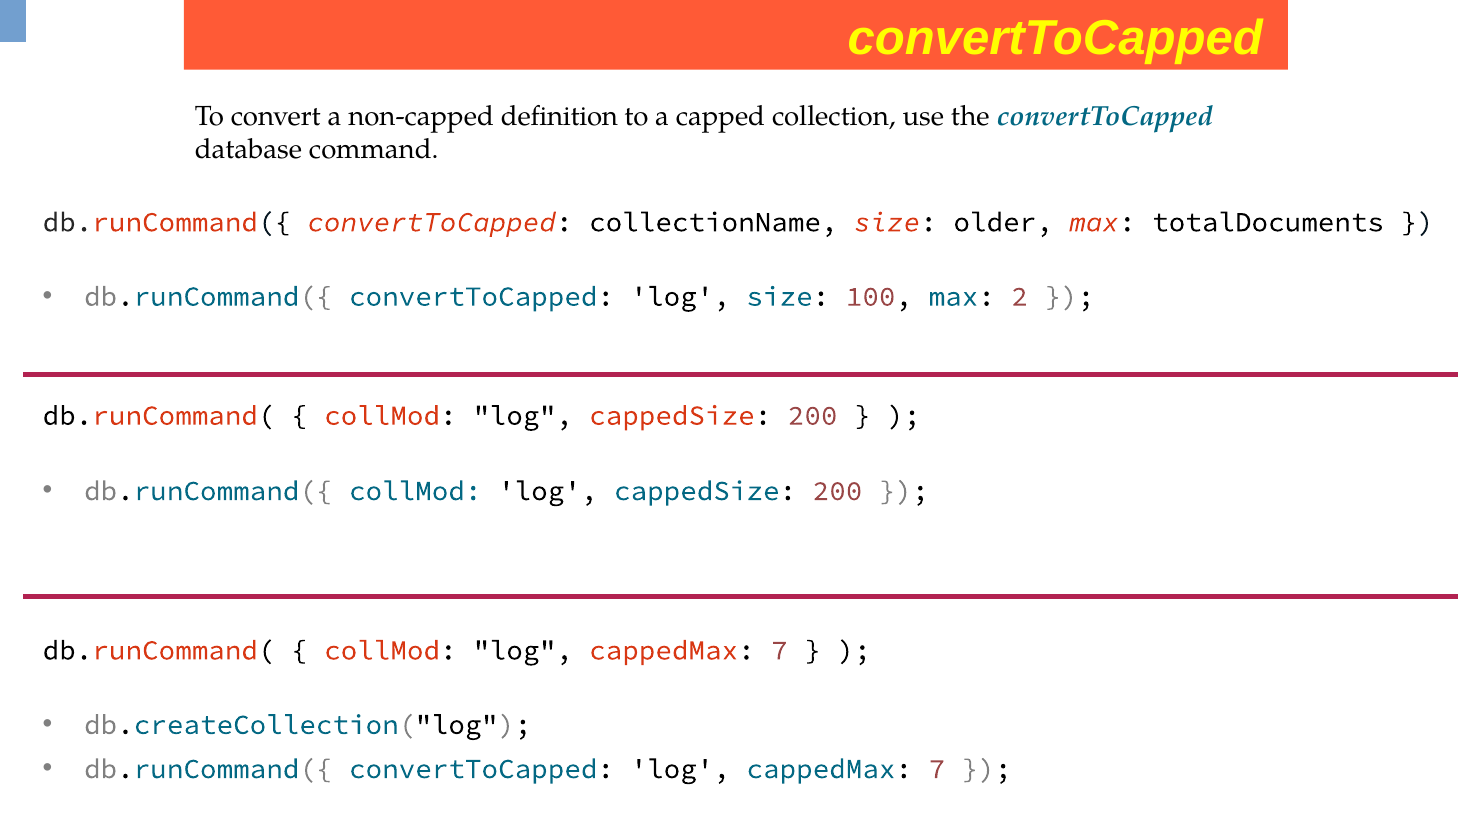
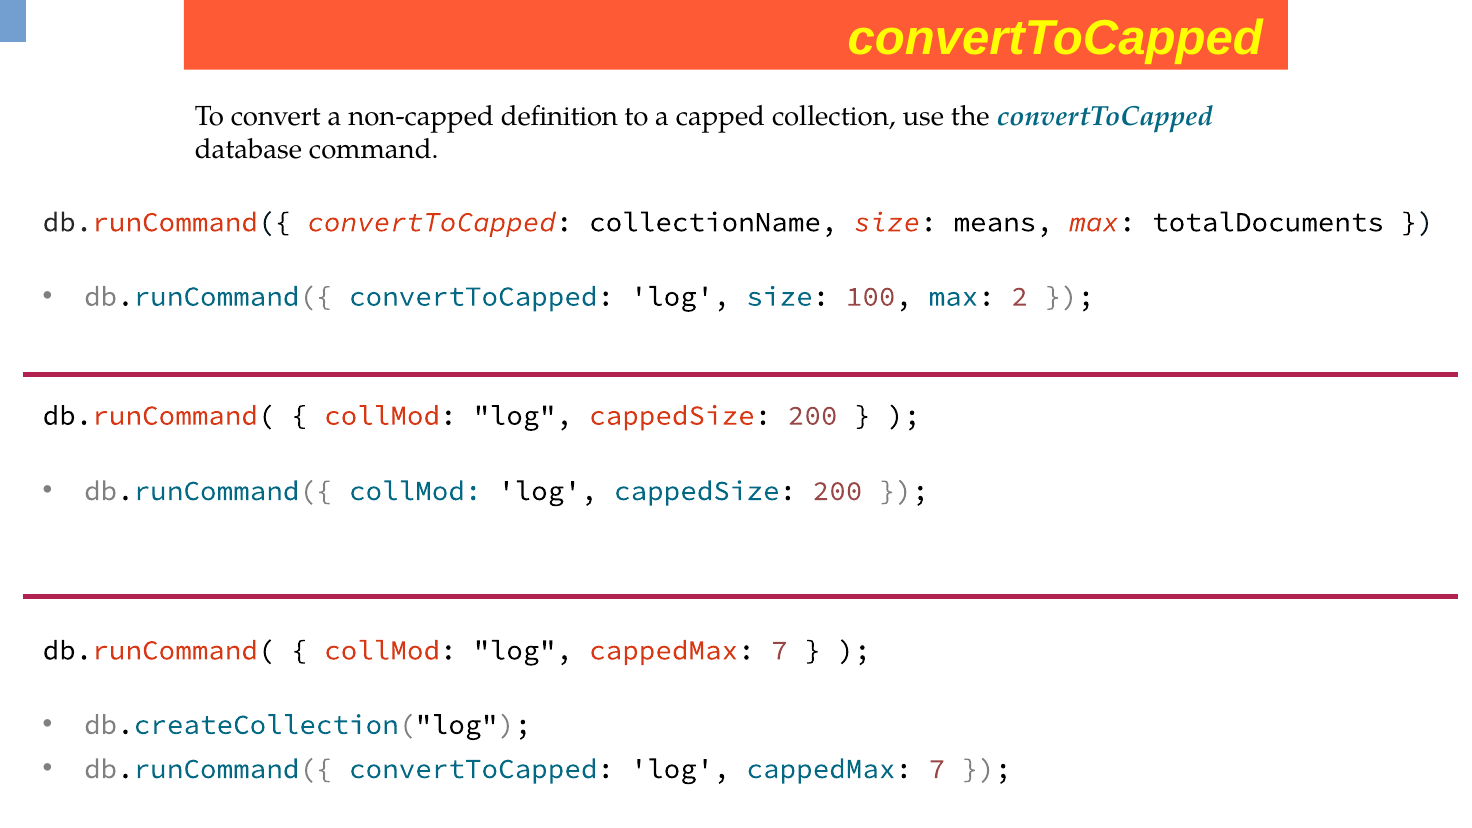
older: older -> means (1003, 222)
